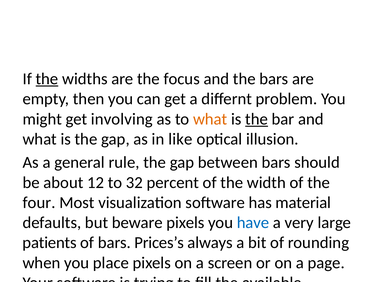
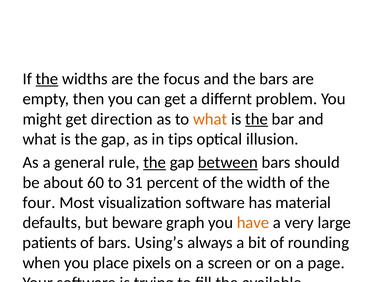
involving: involving -> direction (122, 119)
like: like -> tips (181, 139)
the underline: none -> present (155, 162)
between underline: none -> present (228, 162)
12: 12 -> 60 (96, 183)
32: 32 -> 31 (134, 183)
beware pixels: pixels -> graph (185, 223)
have colour: blue -> orange (253, 223)
Prices’s: Prices’s -> Using’s (159, 243)
